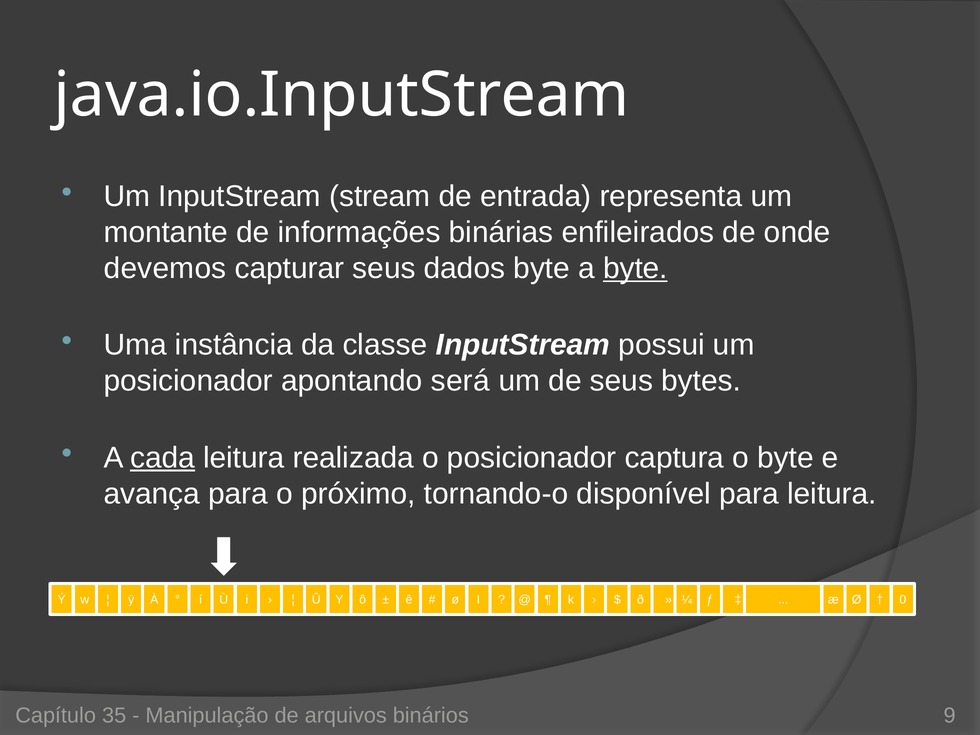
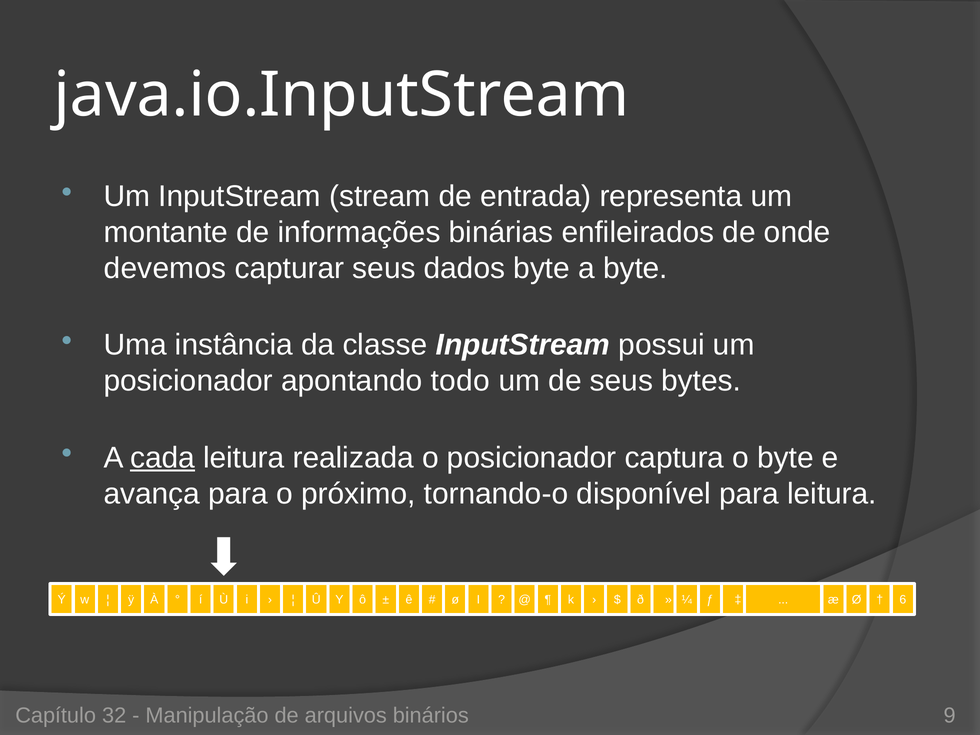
byte underline: present -> none (635, 268)
será: será -> todo (460, 381)
0: 0 -> 6 (903, 600)
35: 35 -> 32 (114, 716)
